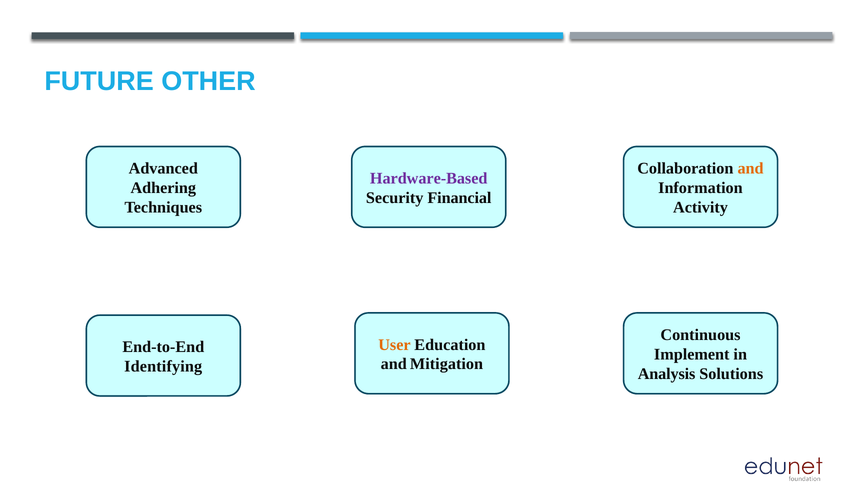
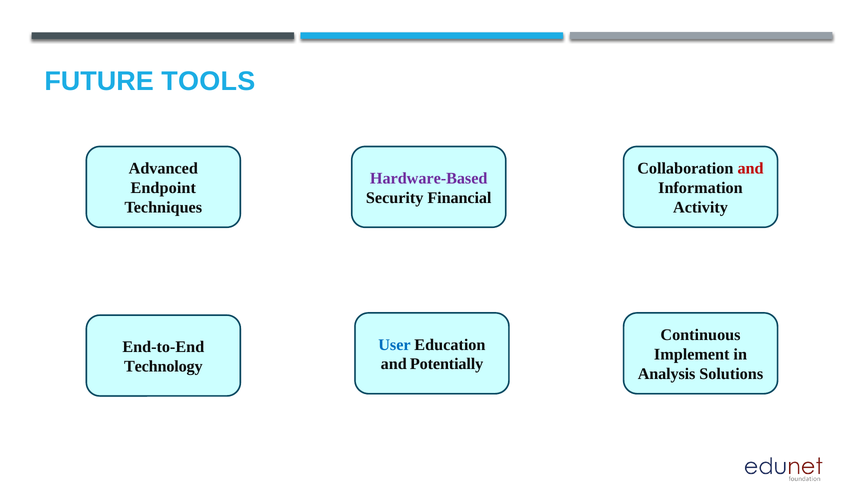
OTHER: OTHER -> TOOLS (208, 81)
and colour: orange -> red (751, 169)
Adhering: Adhering -> Endpoint (163, 188)
User colour: orange -> blue (394, 345)
Mitigation: Mitigation -> Potentially (447, 364)
Identifying: Identifying -> Technology (163, 366)
